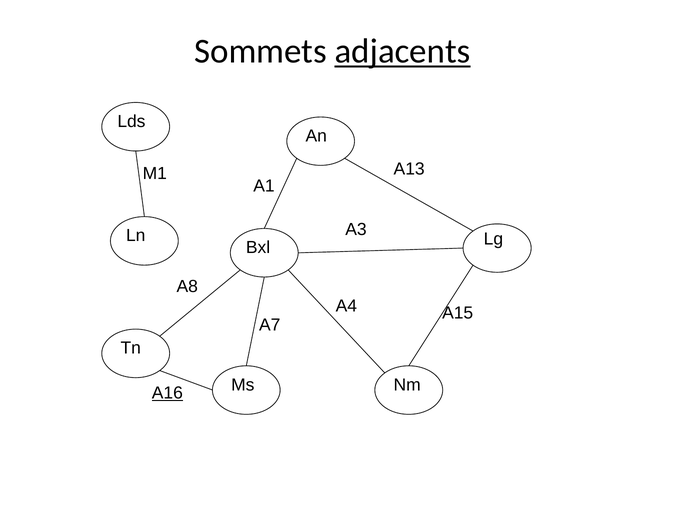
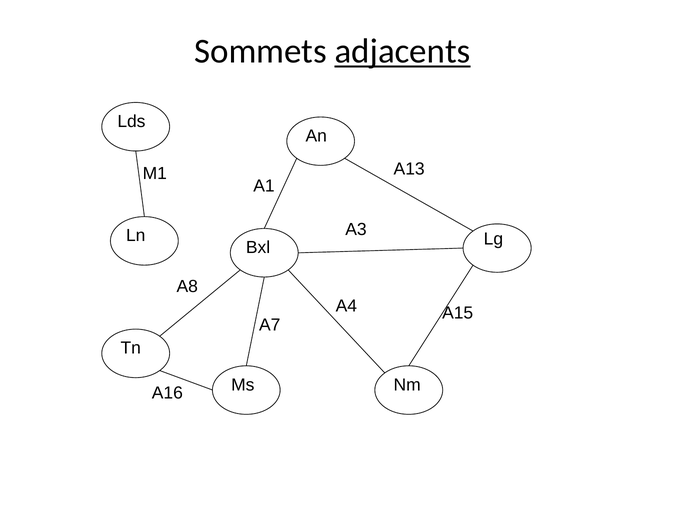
A16 underline: present -> none (167, 393)
